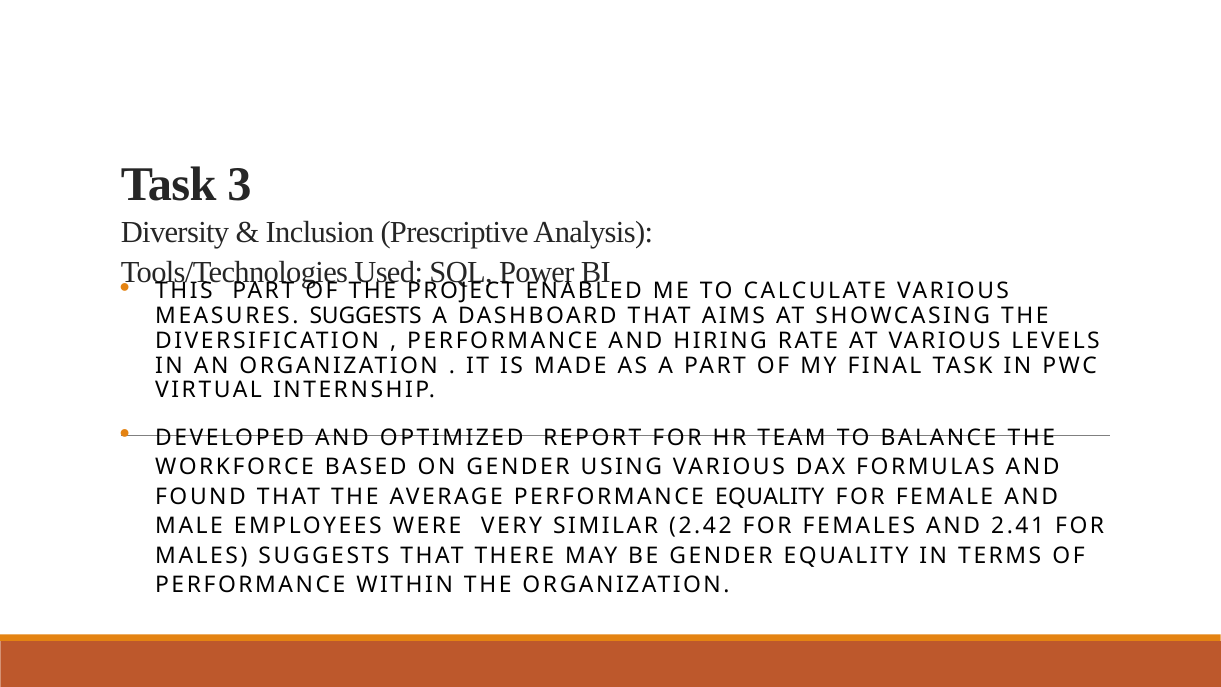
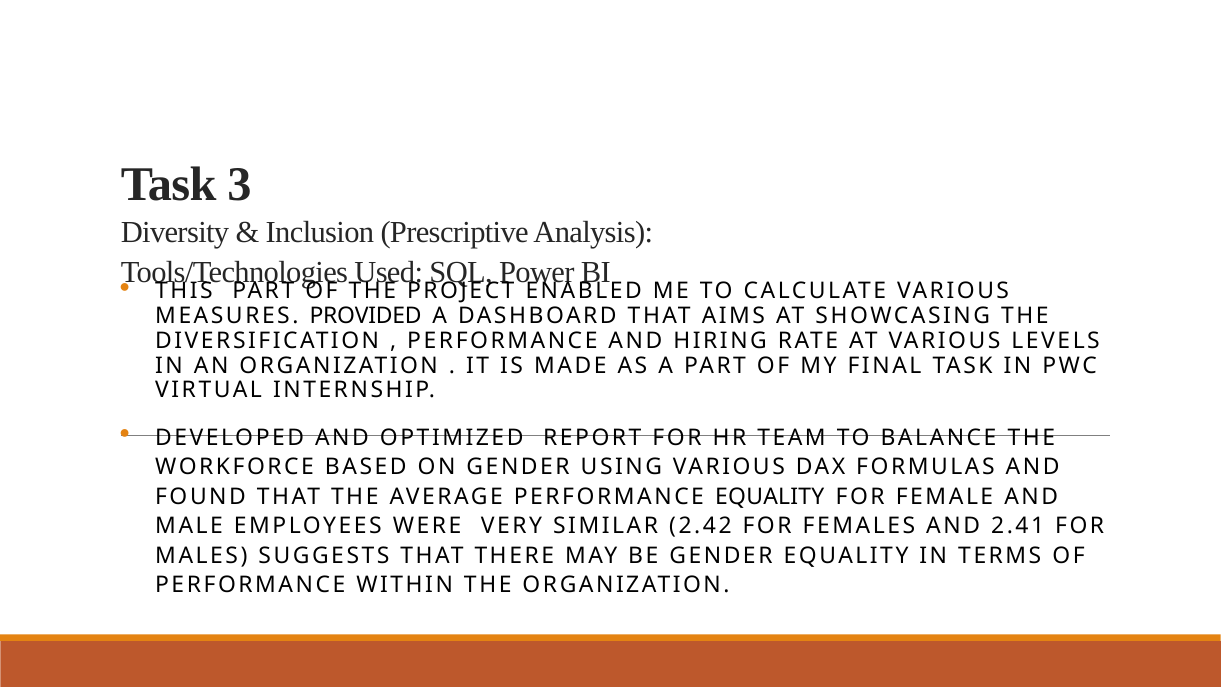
MEASURES SUGGESTS: SUGGESTS -> PROVIDED (366, 316)
